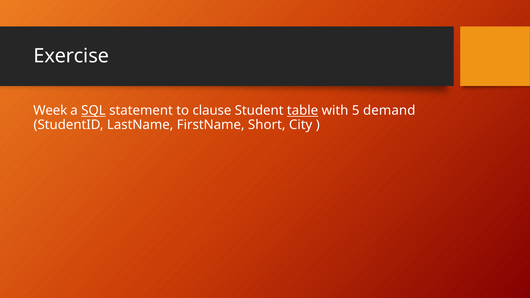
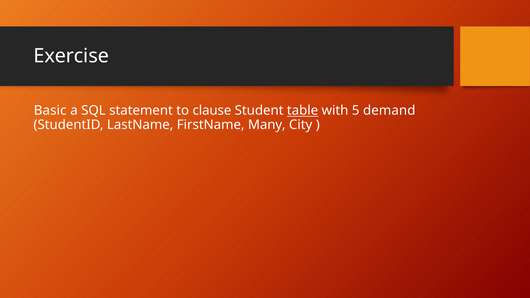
Week: Week -> Basic (50, 111)
SQL underline: present -> none (93, 111)
Short: Short -> Many (267, 125)
